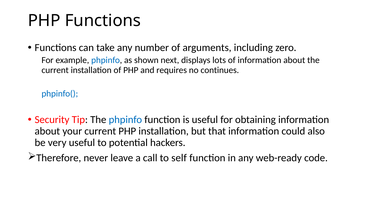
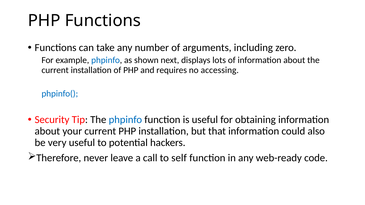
continues: continues -> accessing (220, 70)
